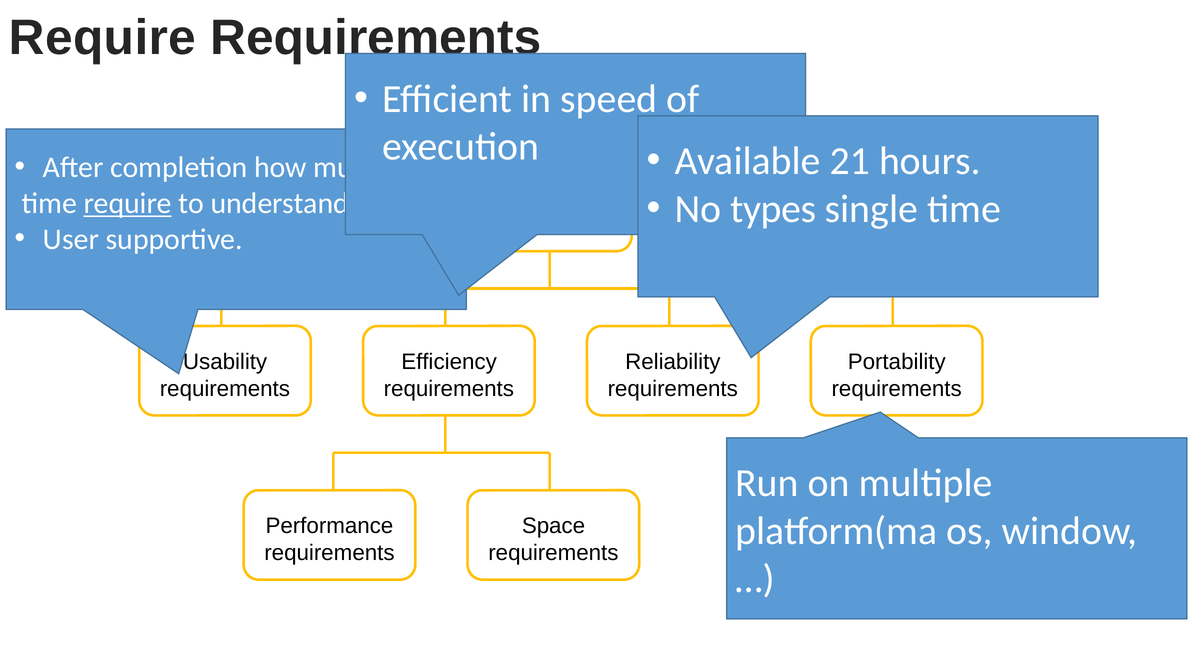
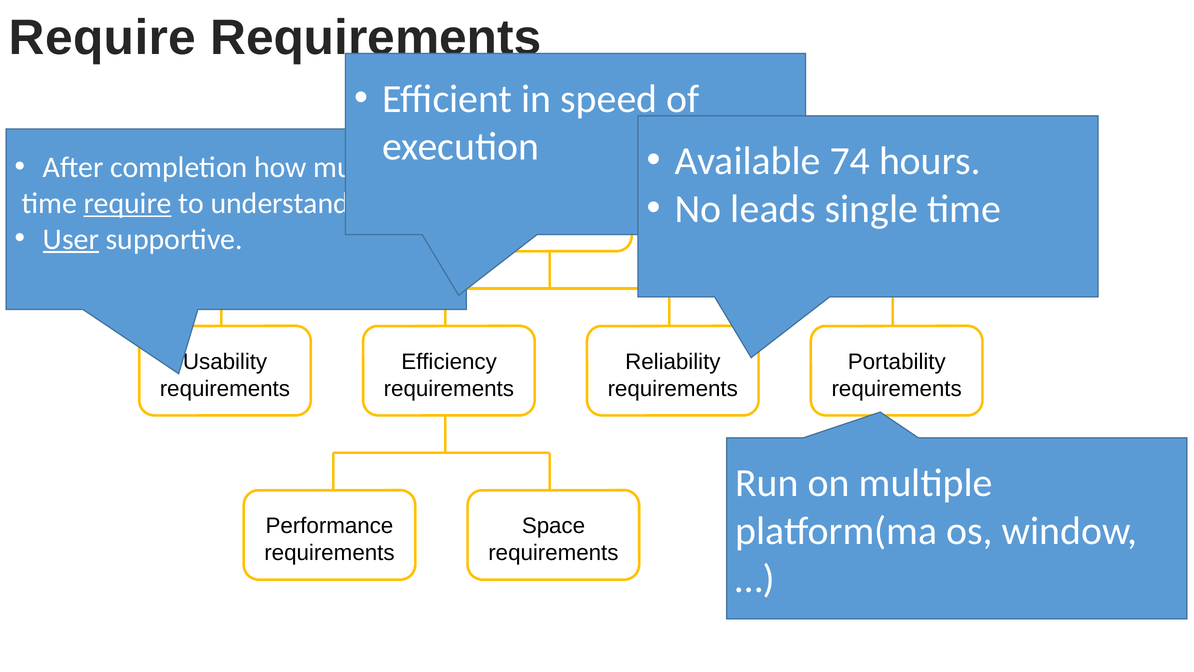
21: 21 -> 74 (850, 161)
types: types -> leads (773, 209)
User underline: none -> present (71, 239)
